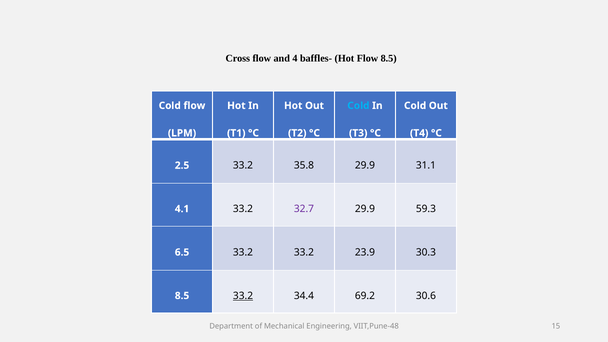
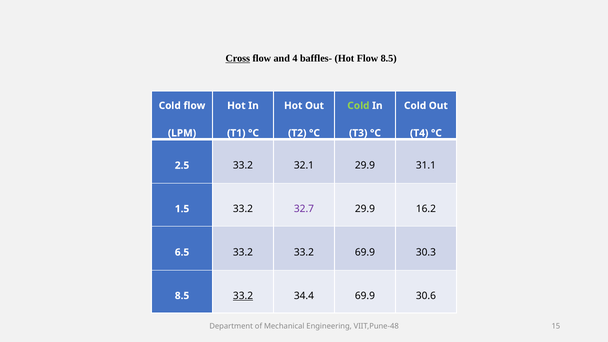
Cross underline: none -> present (238, 59)
Cold colour: light blue -> light green (358, 106)
35.8: 35.8 -> 32.1 (304, 165)
4.1: 4.1 -> 1.5 (182, 209)
59.3: 59.3 -> 16.2 (426, 209)
33.2 23.9: 23.9 -> 69.9 (365, 252)
34.4 69.2: 69.2 -> 69.9 (365, 296)
